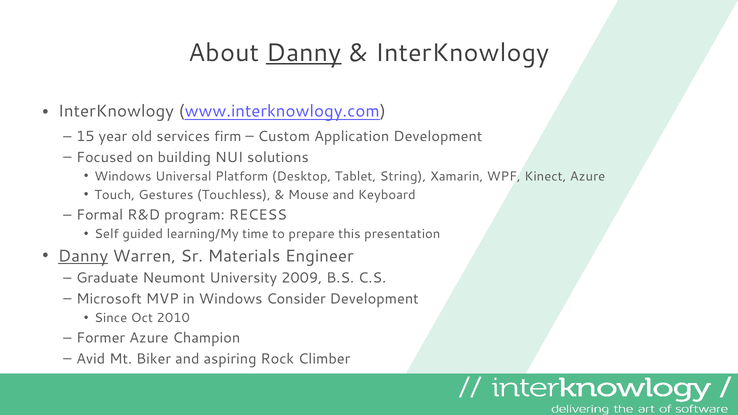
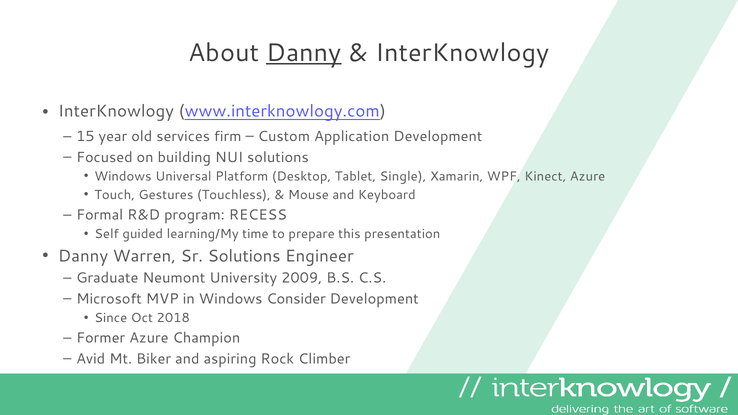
String: String -> Single (403, 177)
Danny underline: present -> none (83, 256)
Sr Materials: Materials -> Solutions (244, 256)
2010: 2010 -> 2018 (173, 318)
